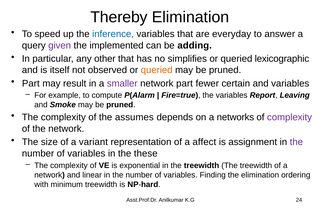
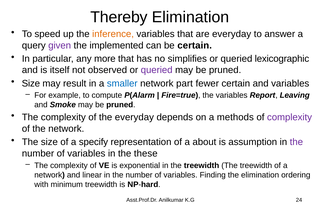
inference colour: blue -> orange (113, 34)
be adding: adding -> certain (195, 45)
other: other -> more (105, 59)
queried colour: orange -> purple (157, 70)
Part: Part -> Size (31, 83)
smaller colour: purple -> blue (122, 83)
the assumes: assumes -> everyday (134, 117)
networks: networks -> methods (235, 117)
variant: variant -> specify (93, 142)
affect: affect -> about (204, 142)
assignment: assignment -> assumption (253, 142)
